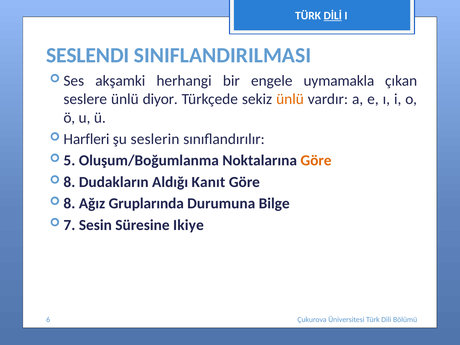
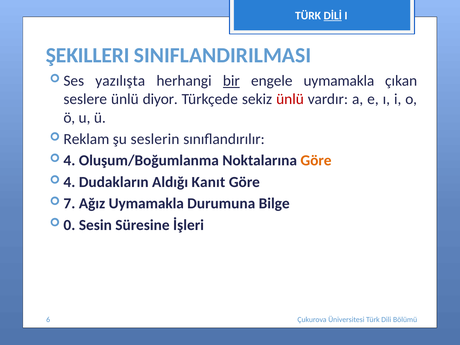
SESLENDI: SESLENDI -> ŞEKILLERI (88, 55)
akşamki: akşamki -> yazılışta (120, 81)
bir underline: none -> present (231, 81)
ünlü colour: orange -> red (290, 99)
Harfleri: Harfleri -> Reklam (86, 139)
5: 5 -> 4 (69, 161)
8: 8 -> 4 (69, 182)
8: 8 -> 7 (69, 203)
Ağız Gruplarında: Gruplarında -> Uymamakla (146, 203)
7: 7 -> 0 (69, 225)
Ikiye: Ikiye -> İşleri (189, 225)
